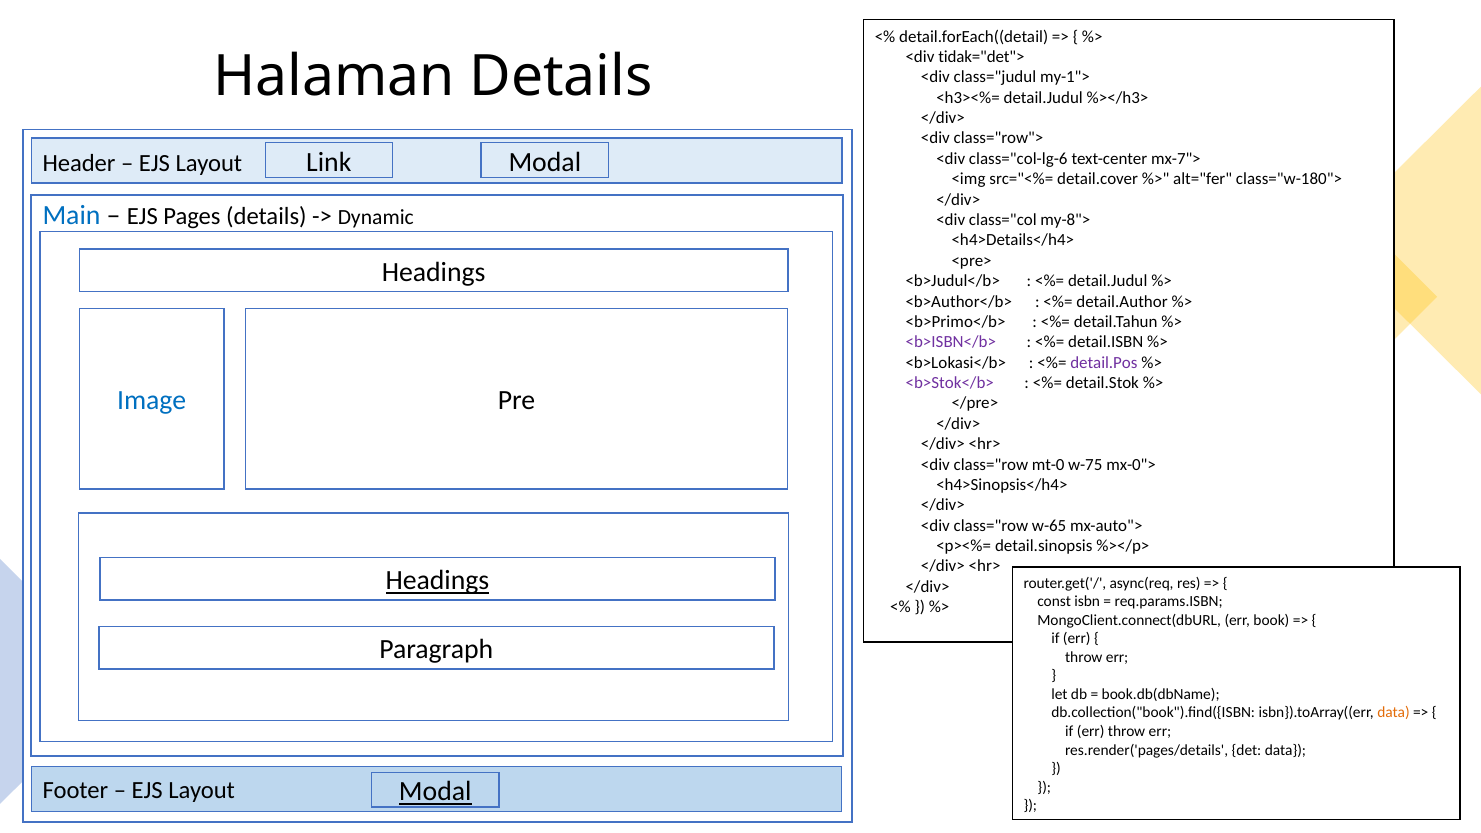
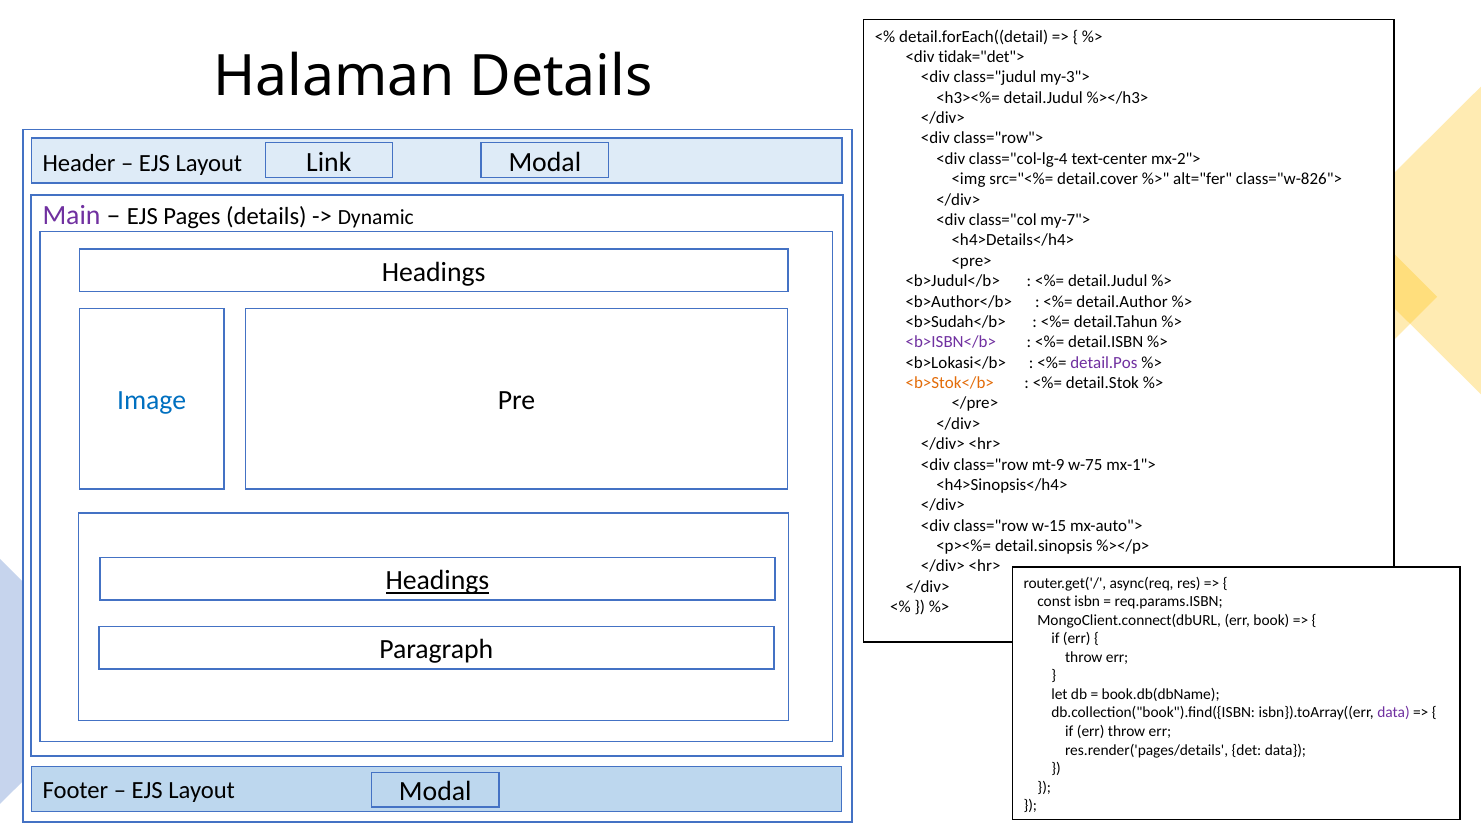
my-1">: my-1"> -> my-3"> (1065, 77)
class="col-lg-6: class="col-lg-6 -> class="col-lg-4 (1018, 159)
mx-7">: mx-7"> -> mx-2"> (1176, 159)
class="w-180">: class="w-180"> -> class="w-826"> (1289, 179)
Main colour: blue -> purple (72, 215)
my-8">: my-8"> -> my-7"> (1065, 220)
<b>Primo</b>: <b>Primo</b> -> <b>Sudah</b> (956, 322)
<b>Stok</b> colour: purple -> orange (950, 383)
mt-0: mt-0 -> mt-9 (1048, 464)
mx-0">: mx-0"> -> mx-1"> (1131, 464)
w-65: w-65 -> w-15 (1049, 526)
data colour: orange -> purple (1394, 713)
Modal underline: present -> none (435, 792)
